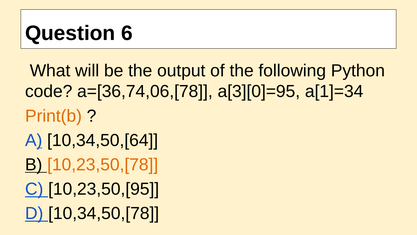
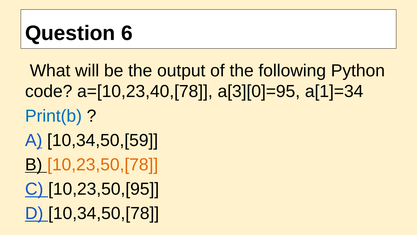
a=[36,74,06,[78: a=[36,74,06,[78 -> a=[10,23,40,[78 (145, 91)
Print(b colour: orange -> blue (53, 116)
10,34,50,[64: 10,34,50,[64 -> 10,34,50,[59 (103, 140)
